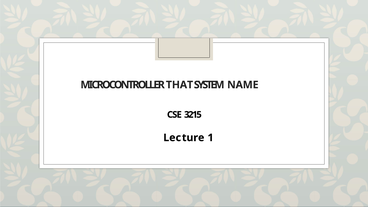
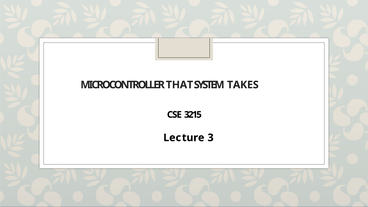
NAME: NAME -> TAKES (243, 85)
1: 1 -> 3 (211, 138)
